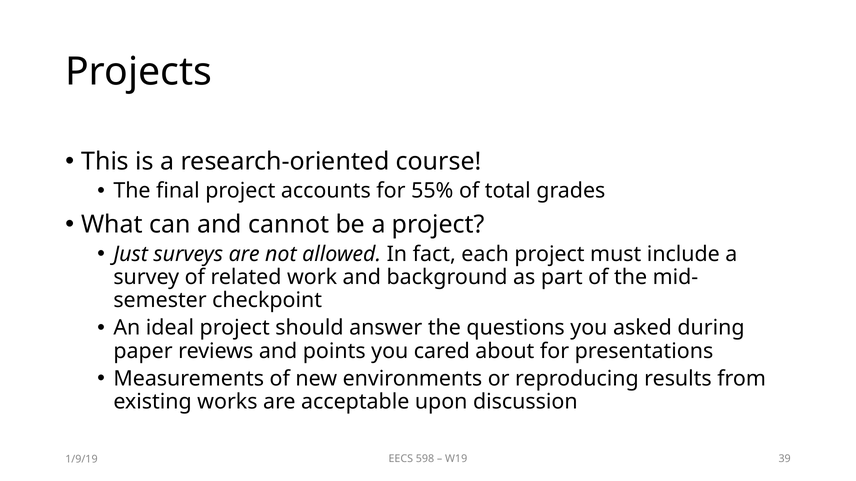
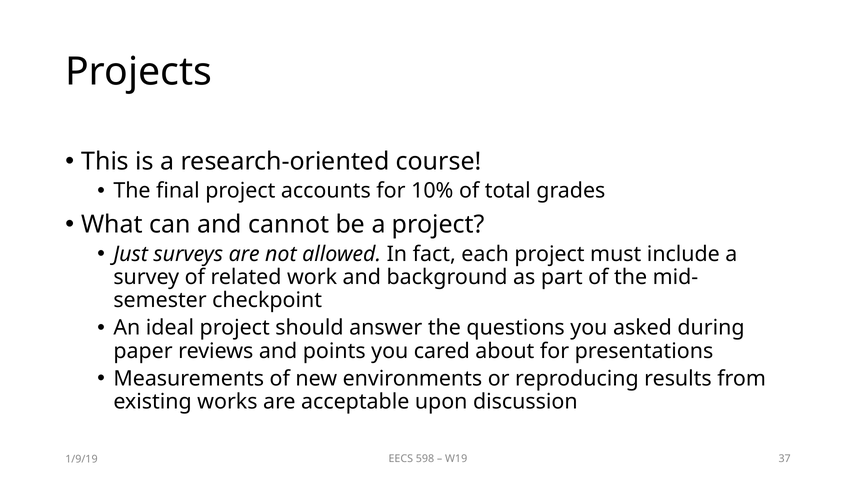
55%: 55% -> 10% (432, 191)
39: 39 -> 37 (785, 459)
